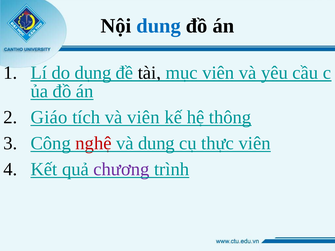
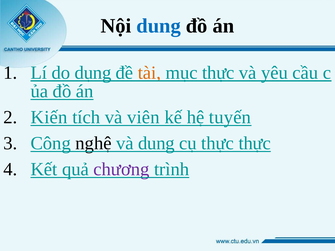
tài colour: black -> orange (149, 73)
mục viên: viên -> thực (218, 73)
Giáo: Giáo -> Kiến (49, 117)
thông: thông -> tuyến (230, 117)
nghệ colour: red -> black (93, 143)
thực viên: viên -> thực (255, 143)
